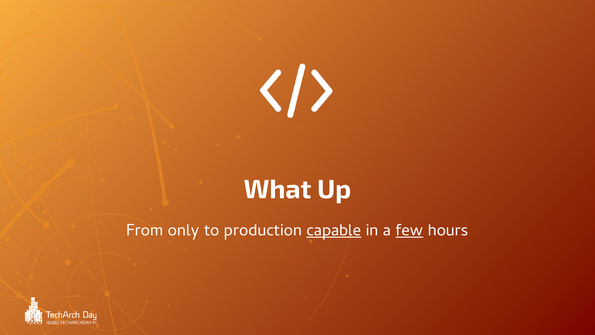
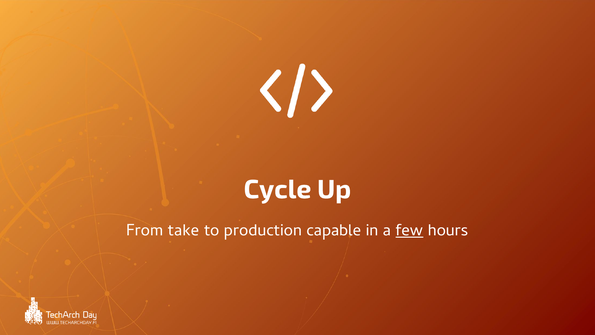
What: What -> Cycle (277, 189)
only: only -> take (184, 230)
capable underline: present -> none (334, 230)
